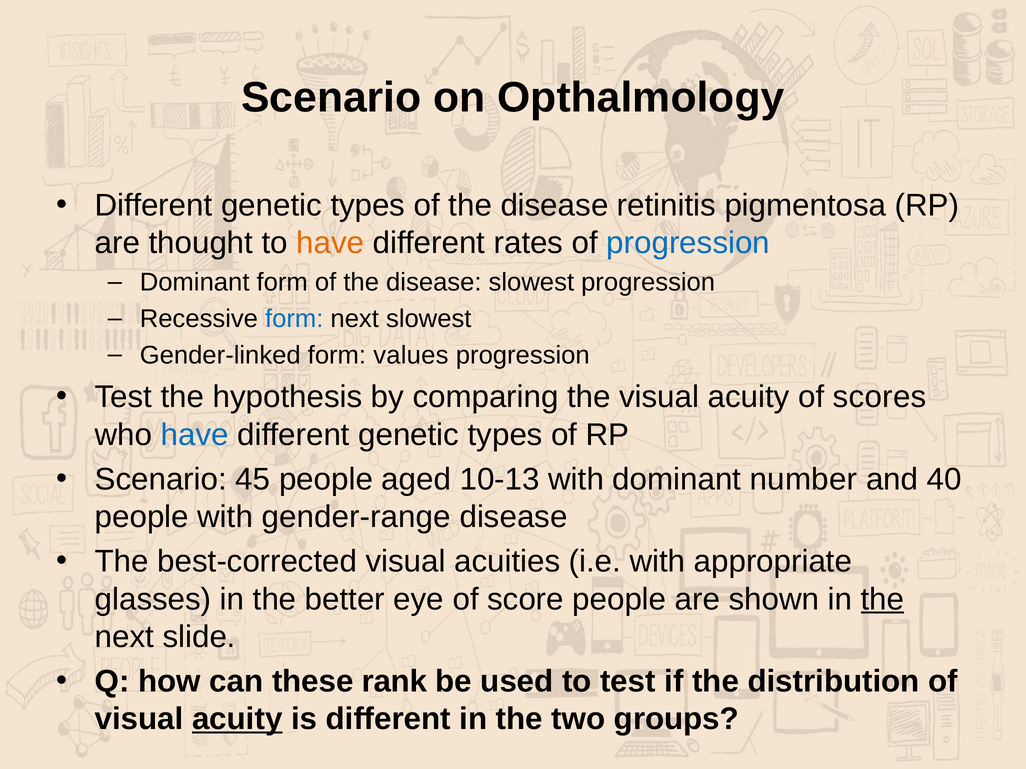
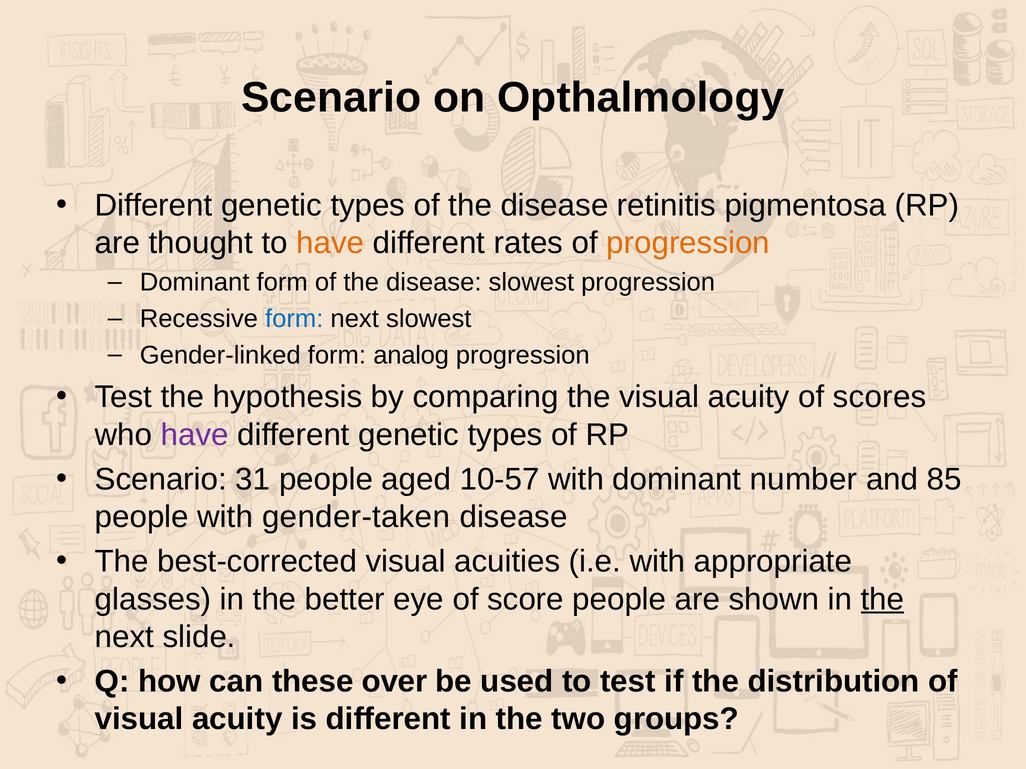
progression colour: blue -> orange (688, 243)
values: values -> analog (411, 356)
have colour: blue -> purple (195, 435)
45: 45 -> 31 (253, 480)
10-13: 10-13 -> 10-57 (500, 480)
40: 40 -> 85 (944, 480)
gender-range: gender-range -> gender-taken (356, 517)
rank: rank -> over (395, 682)
acuity underline: present -> none (237, 720)
